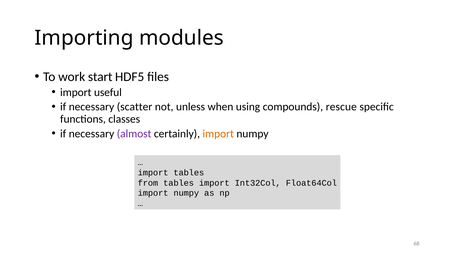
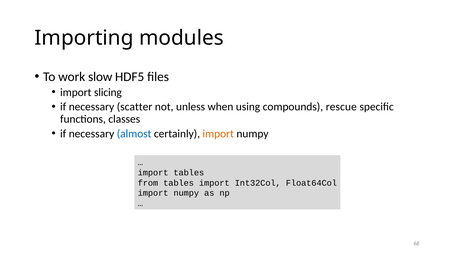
start: start -> slow (100, 77)
useful: useful -> slicing (108, 92)
almost colour: purple -> blue (134, 134)
